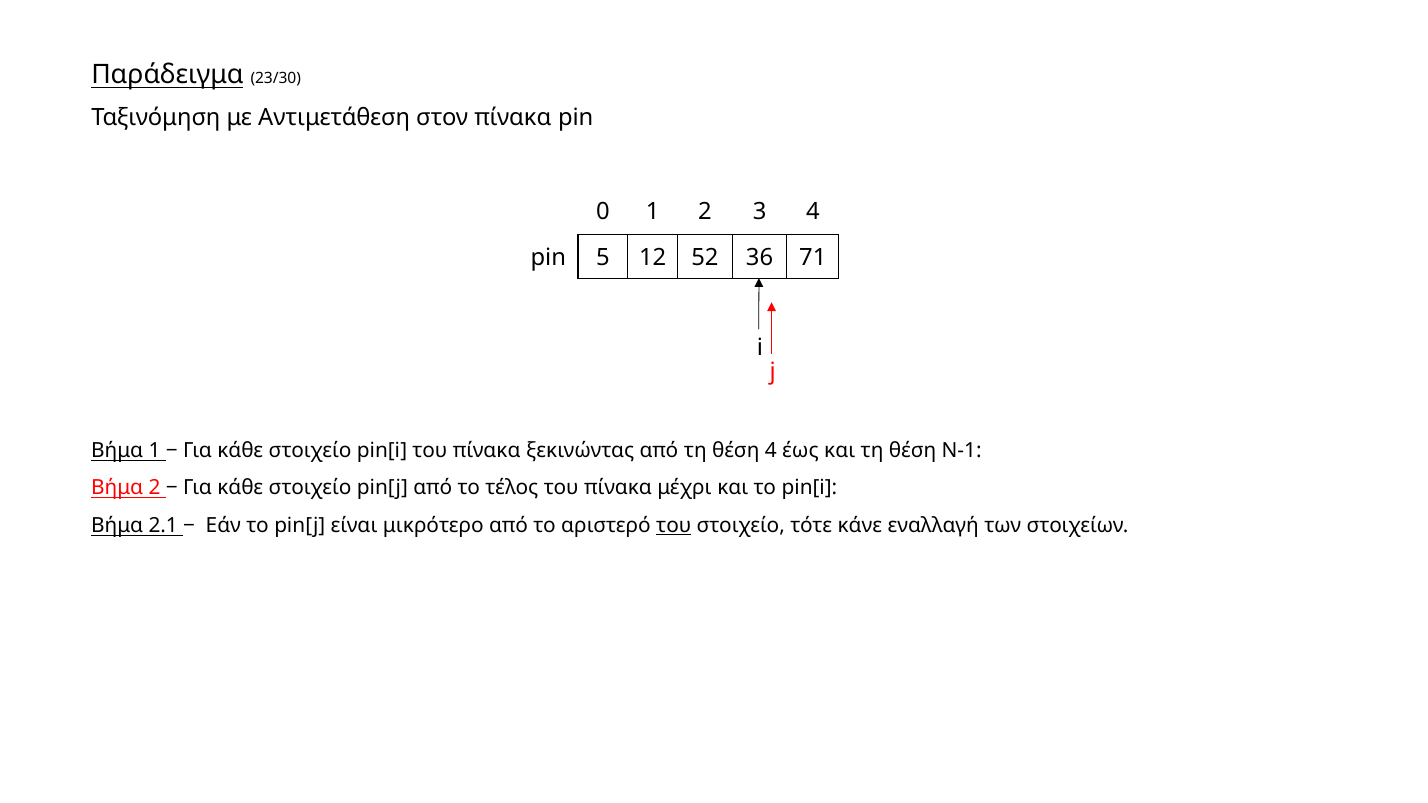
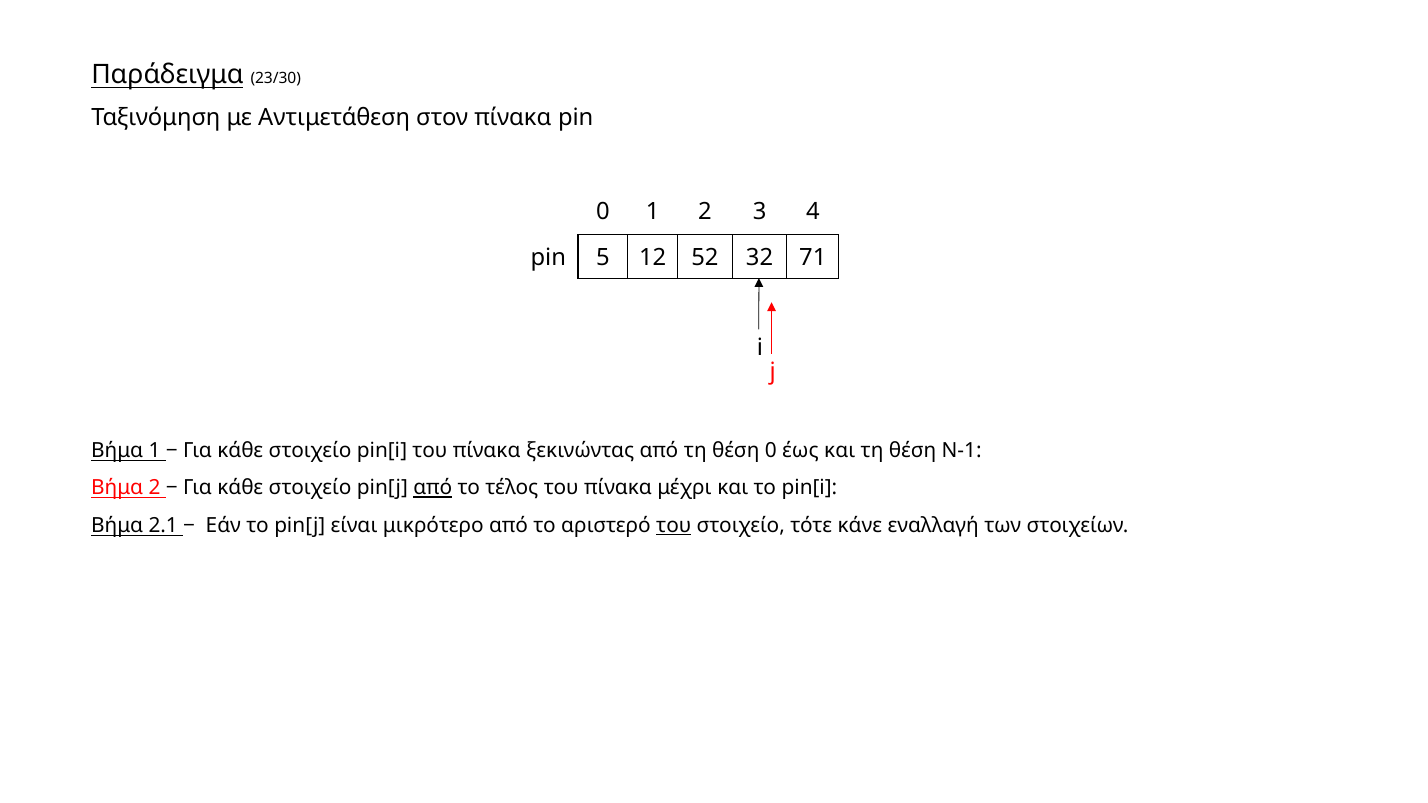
36: 36 -> 32 (760, 258)
θέση 4: 4 -> 0 (771, 451)
από underline: none -> present (433, 488)
